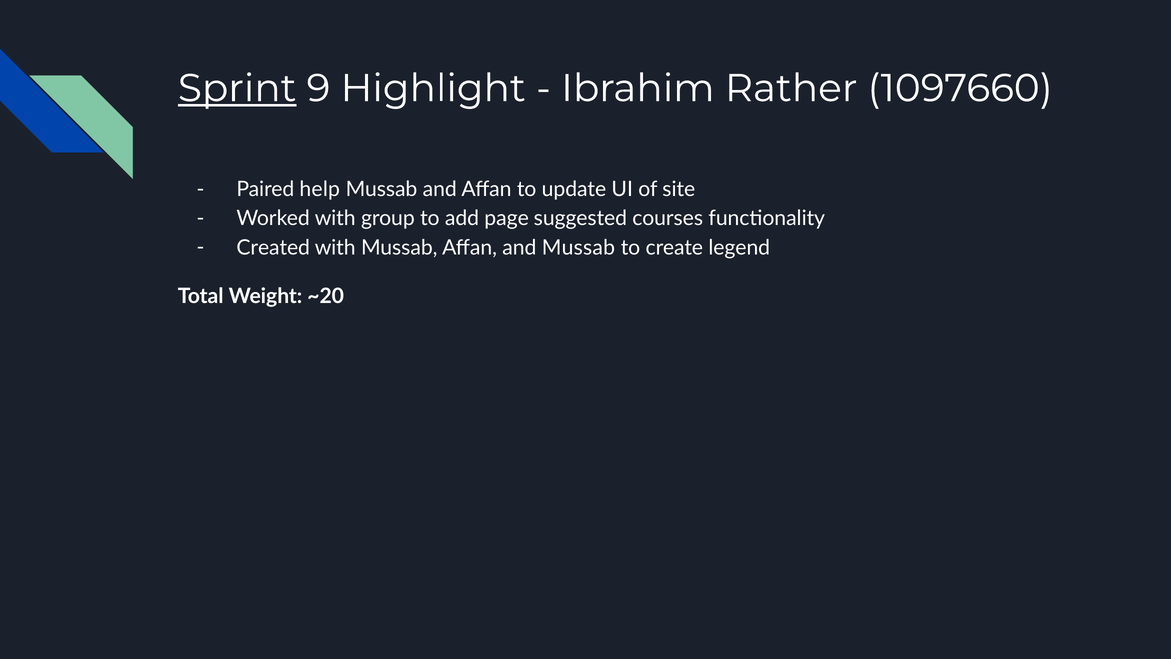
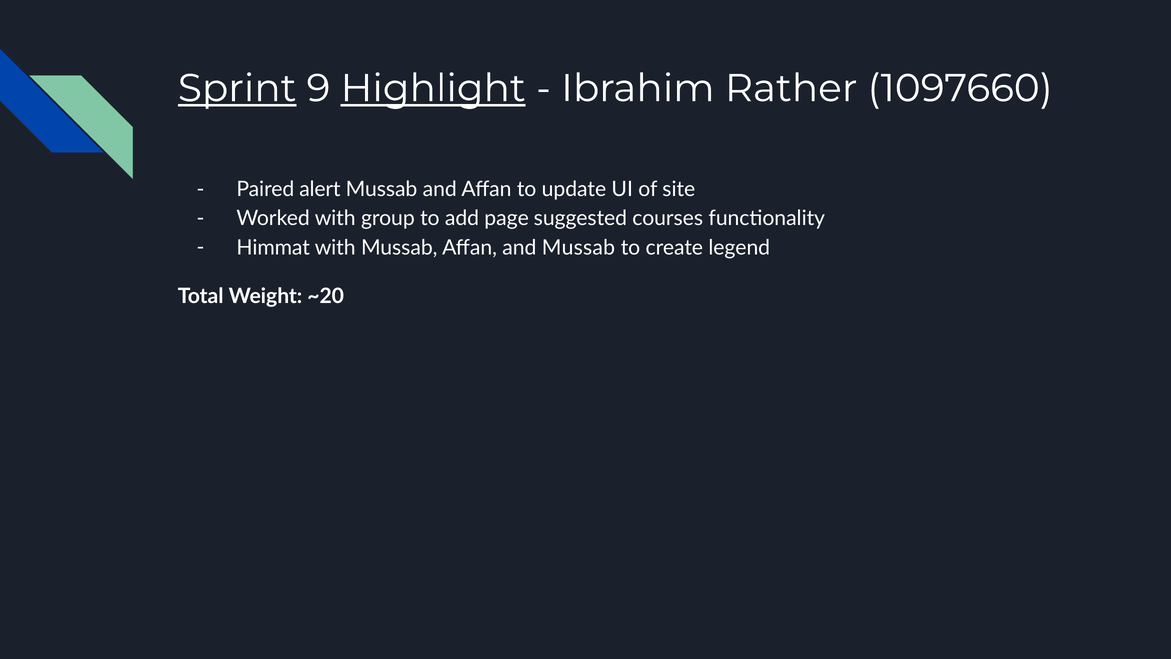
Highlight underline: none -> present (433, 88)
help: help -> alert (320, 189)
Created: Created -> Himmat (273, 247)
